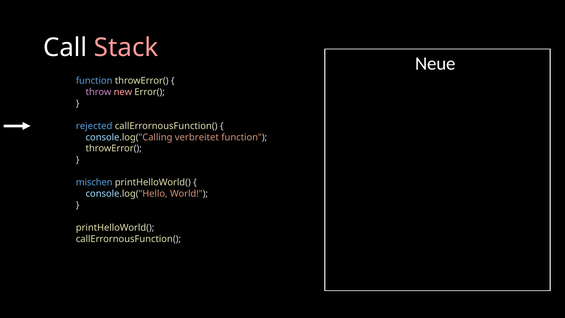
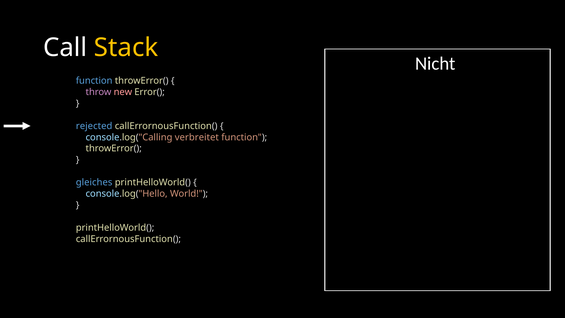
Stack colour: pink -> yellow (126, 47)
Neue: Neue -> Nicht (435, 63)
mischen: mischen -> gleiches (94, 182)
